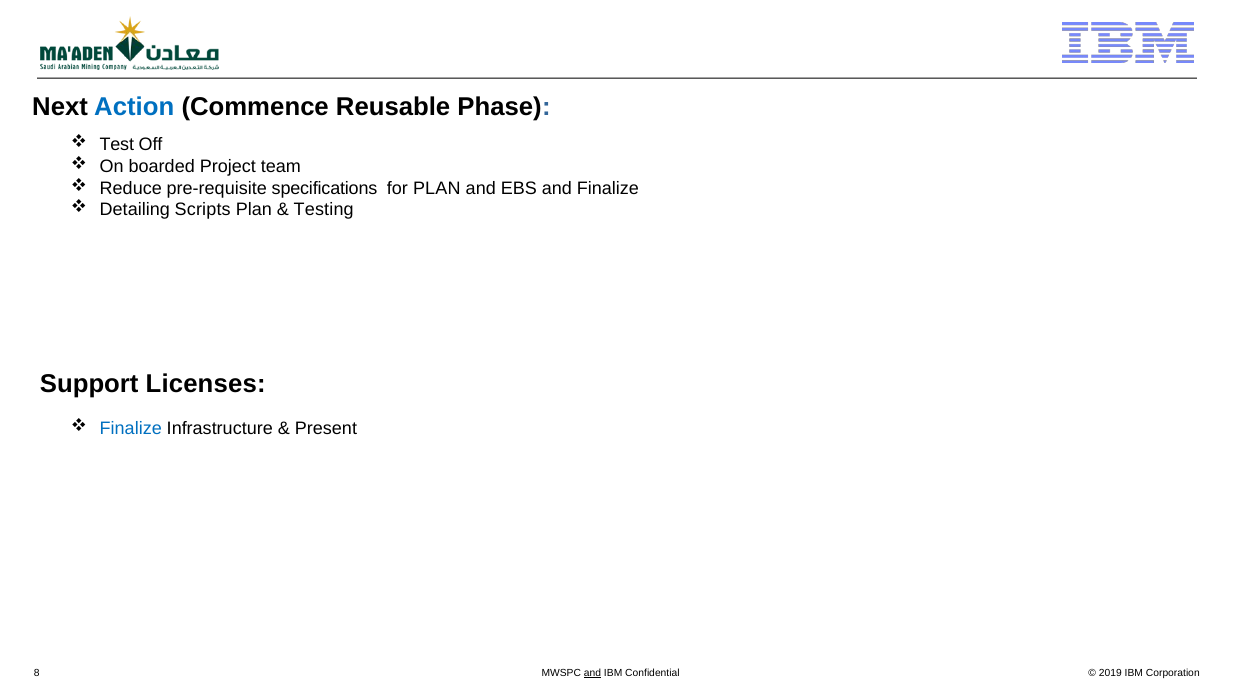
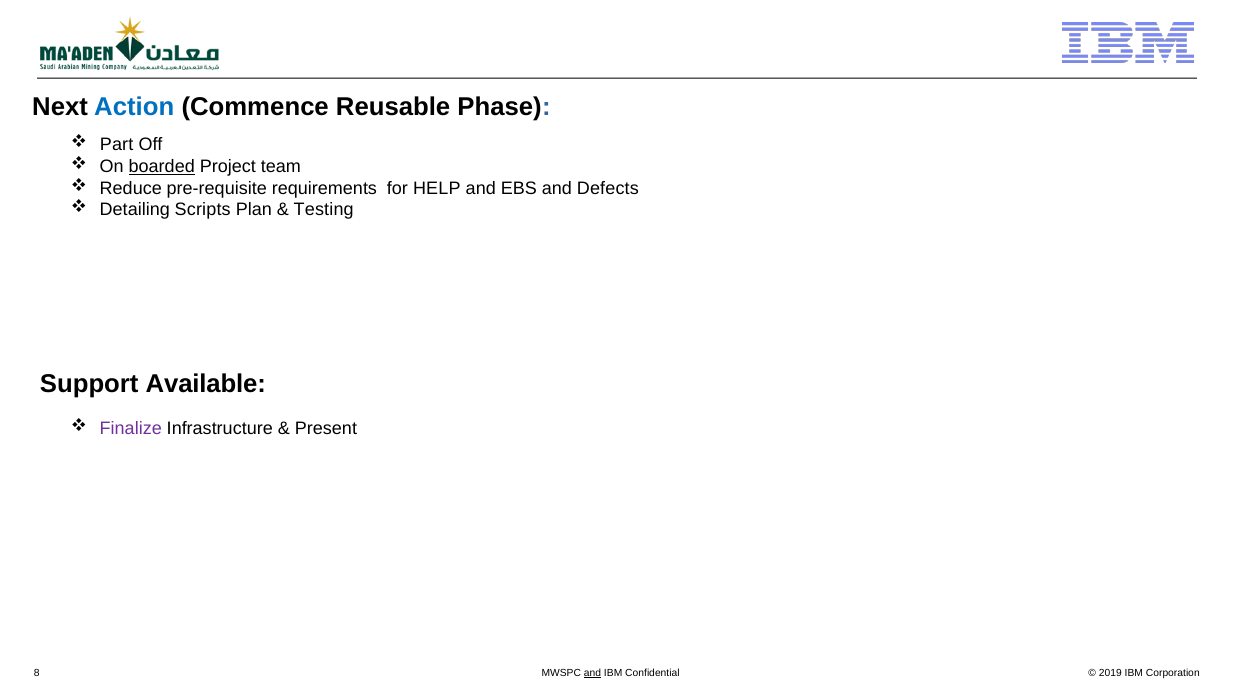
Test: Test -> Part (117, 145)
boarded underline: none -> present (162, 167)
specifications: specifications -> requirements (324, 188)
for PLAN: PLAN -> HELP (437, 188)
and Finalize: Finalize -> Defects (608, 188)
Licenses: Licenses -> Available (206, 384)
Finalize colour: blue -> purple (131, 429)
